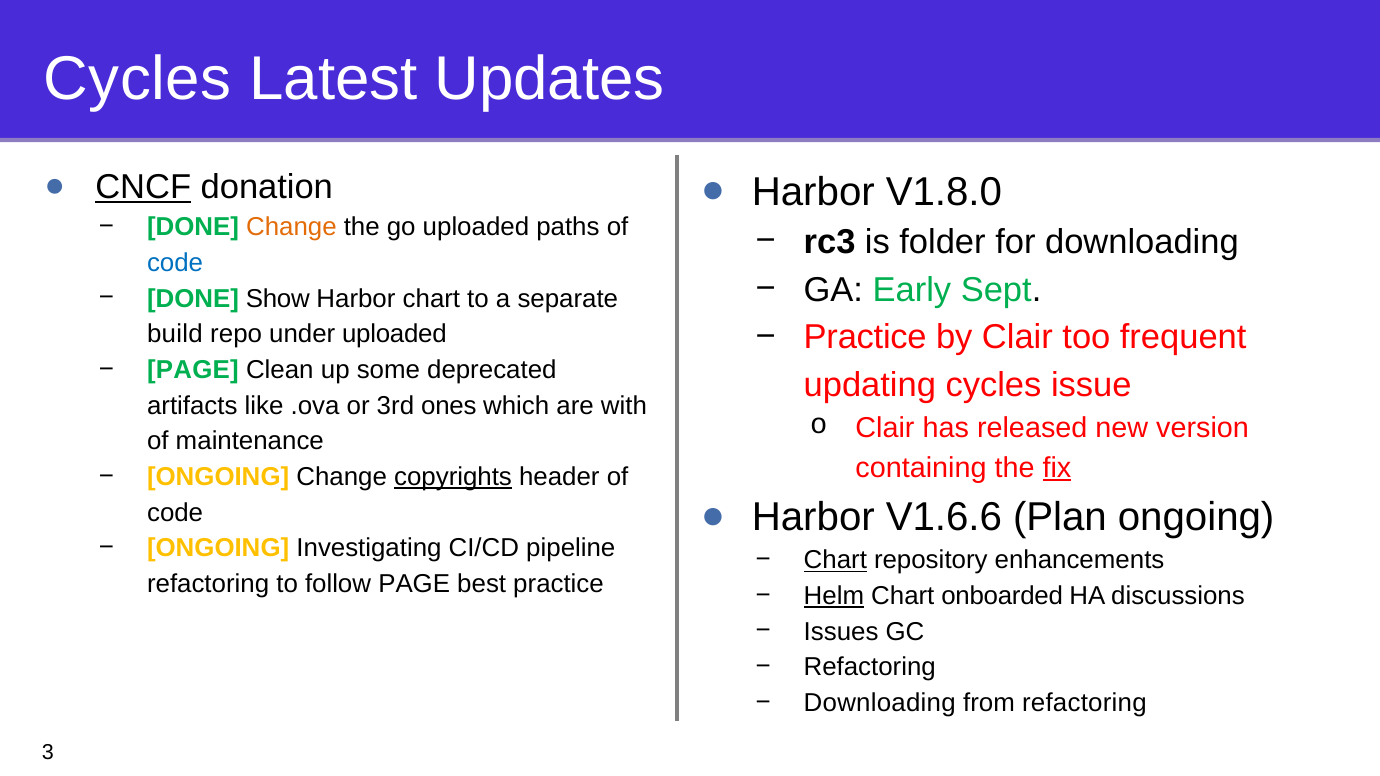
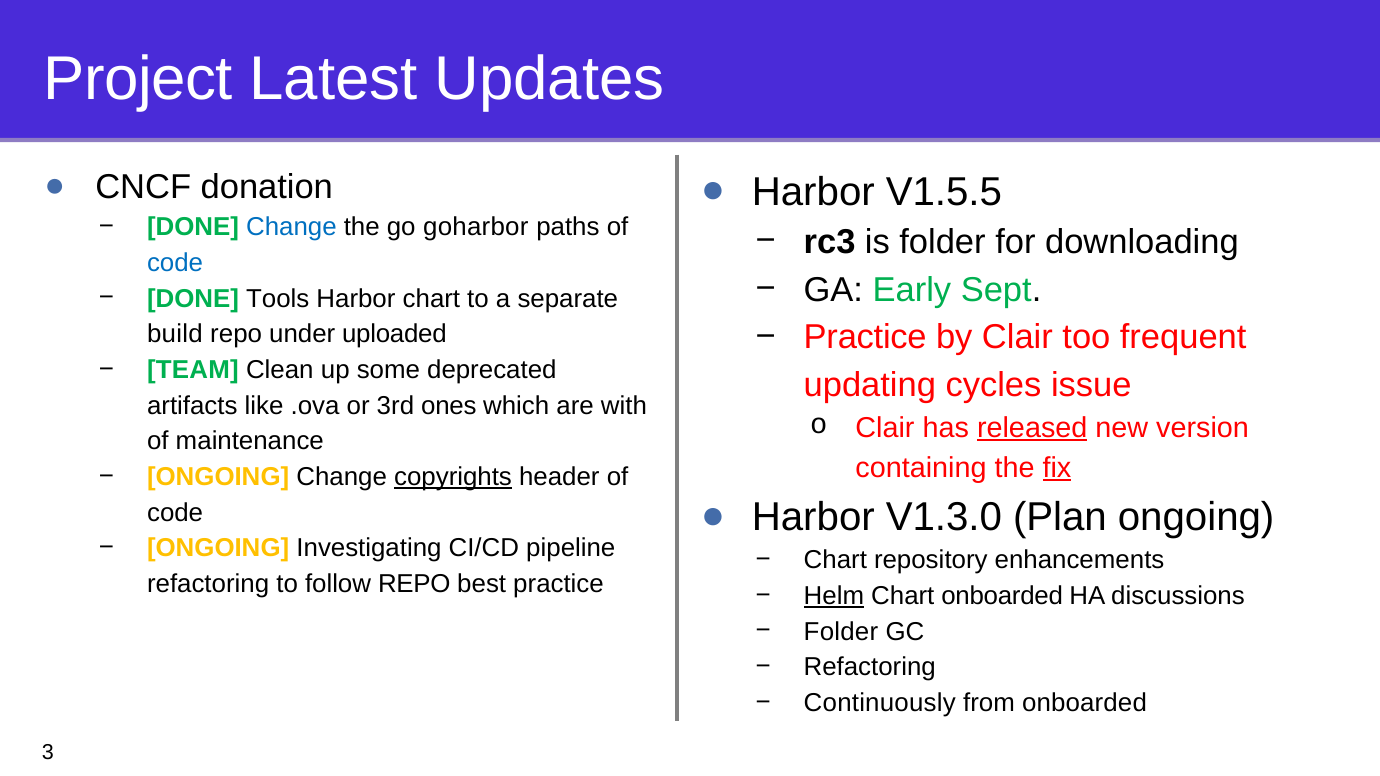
Cycles: Cycles -> Project (138, 79)
CNCF underline: present -> none (143, 187)
V1.8.0: V1.8.0 -> V1.5.5 (944, 192)
Change colour: orange -> blue (291, 227)
go uploaded: uploaded -> goharbor (476, 227)
Show: Show -> Tools (278, 299)
PAGE: PAGE -> TEAM (193, 370)
released underline: none -> present (1032, 428)
V1.6.6: V1.6.6 -> V1.3.0 (944, 517)
Chart underline: present -> none (835, 560)
follow PAGE: PAGE -> REPO (414, 584)
Issues: Issues -> Folder (841, 632)
Downloading: Downloading -> Continuously (880, 703)
from refactoring: refactoring -> onboarded (1084, 703)
